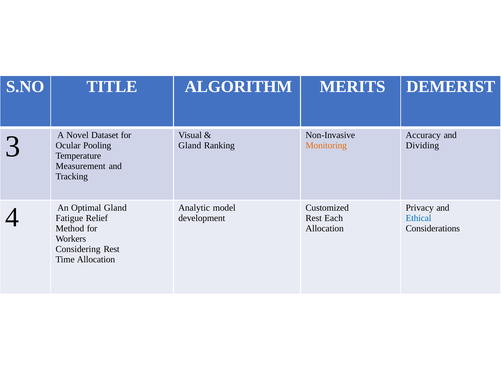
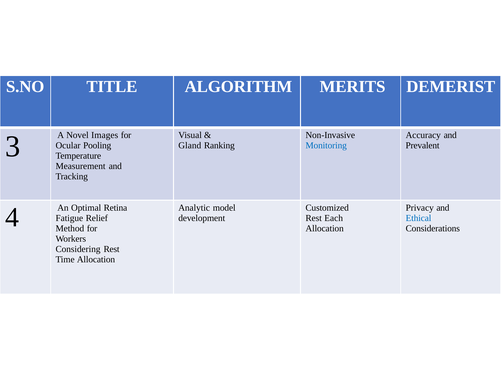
Dataset: Dataset -> Images (105, 135)
Monitoring colour: orange -> blue (326, 145)
Dividing: Dividing -> Prevalent (423, 145)
Optimal Gland: Gland -> Retina (115, 208)
